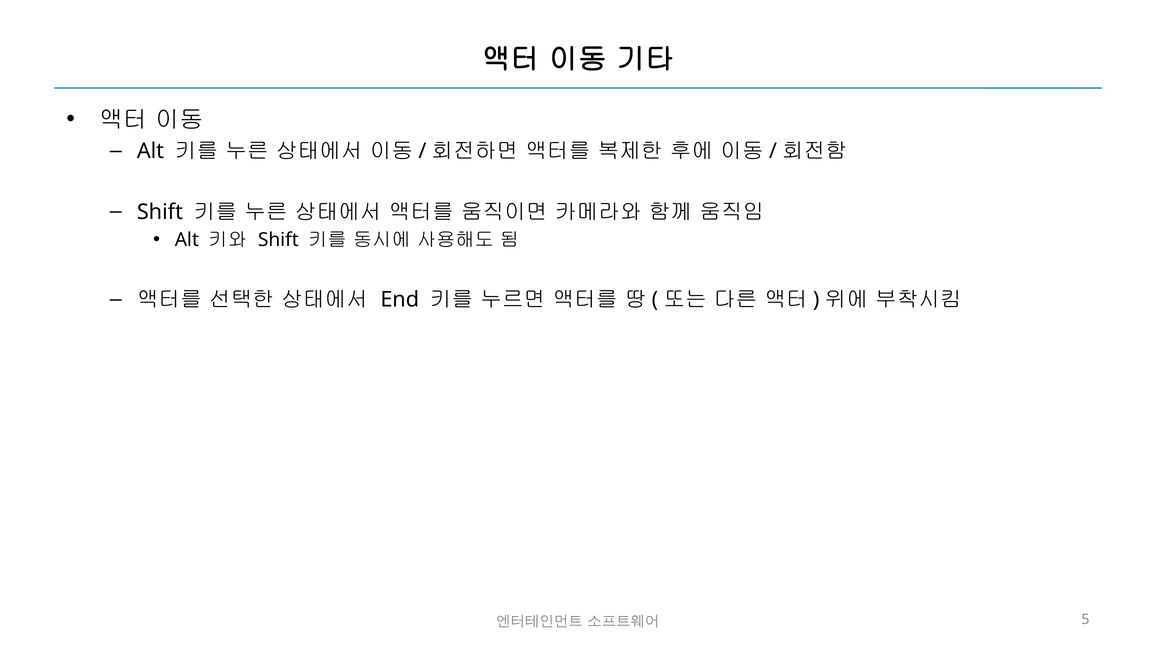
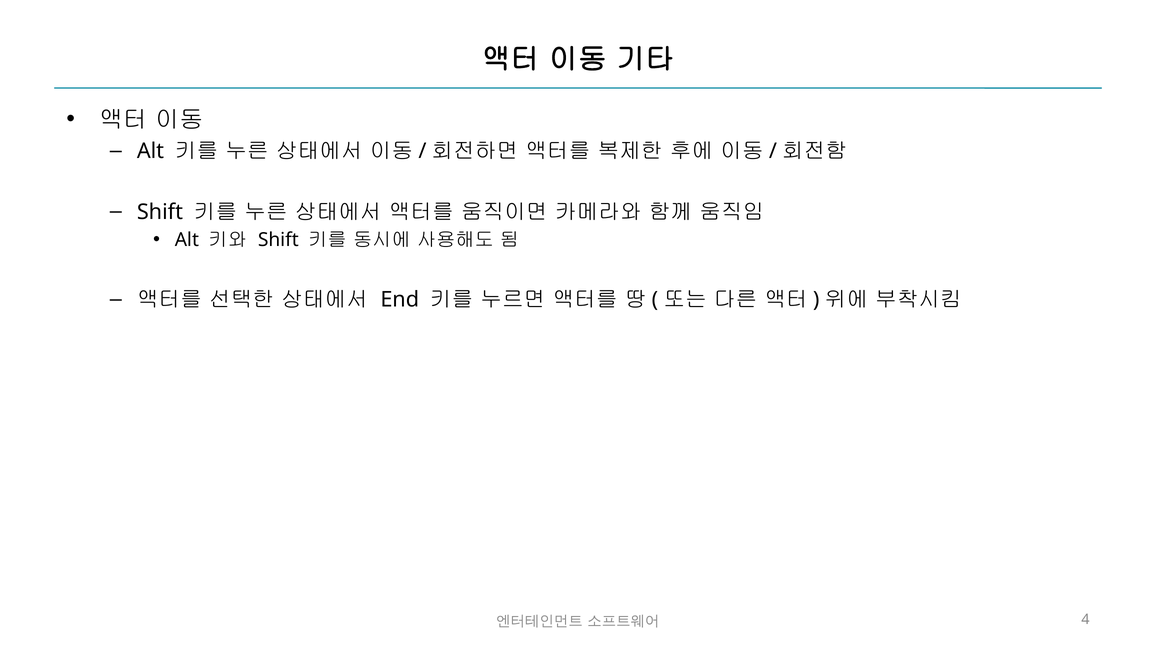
5: 5 -> 4 (1085, 620)
